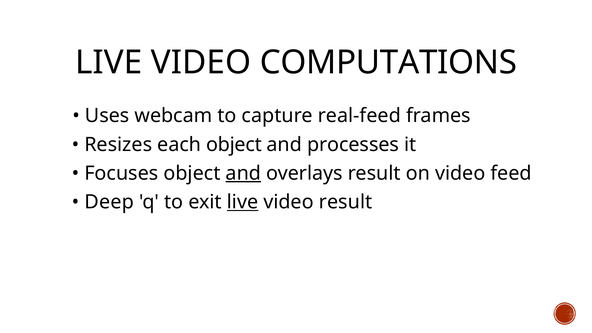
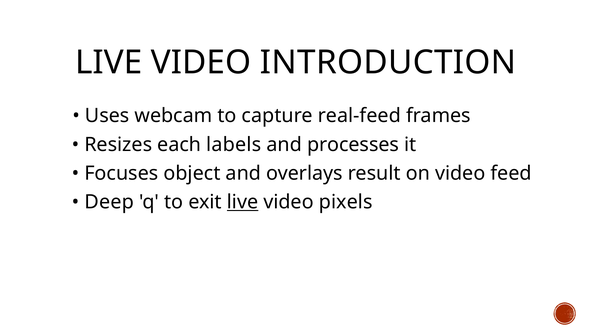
COMPUTATIONS: COMPUTATIONS -> INTRODUCTION (388, 62)
each object: object -> labels (234, 144)
and underline: present -> none (243, 173)
video result: result -> pixels (346, 202)
